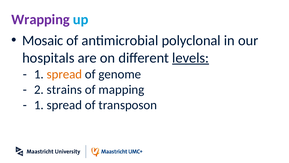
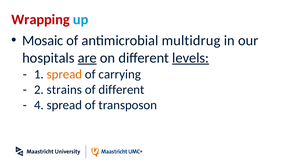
Wrapping colour: purple -> red (41, 20)
polyclonal: polyclonal -> multidrug (191, 40)
are underline: none -> present (87, 58)
genome: genome -> carrying (120, 74)
of mapping: mapping -> different (122, 89)
1: 1 -> 4 (39, 105)
